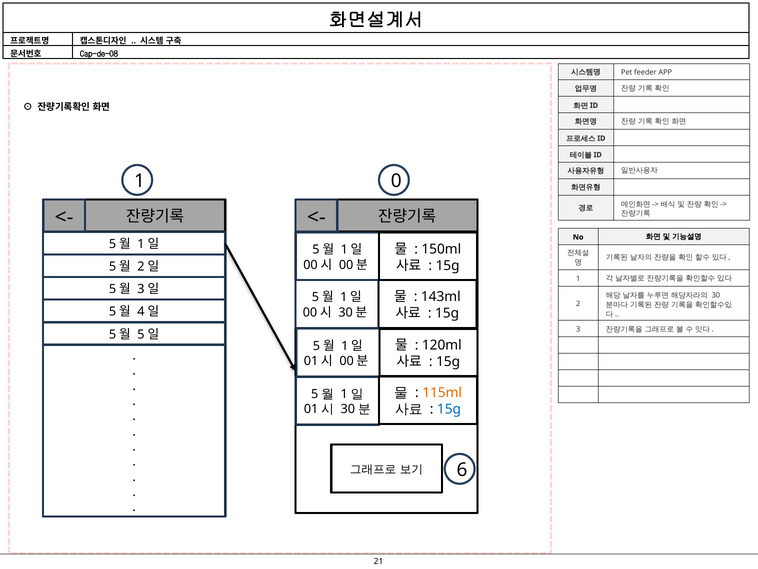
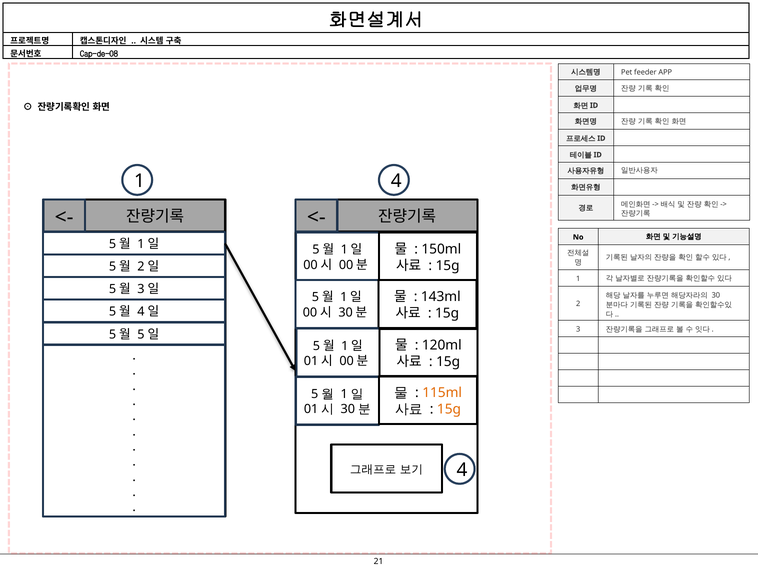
1 0: 0 -> 4 (396, 181)
15g colour: blue -> orange (449, 409)
6: 6 -> 4 (462, 470)
